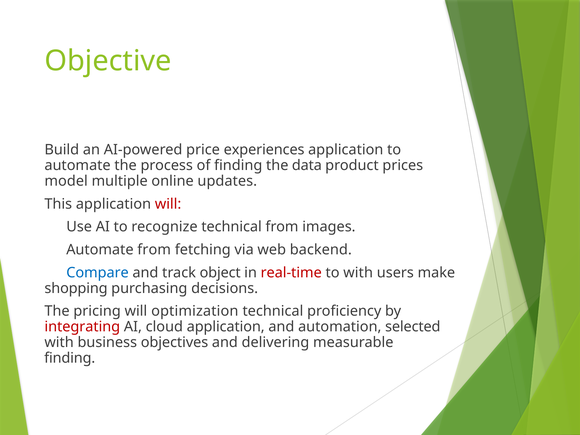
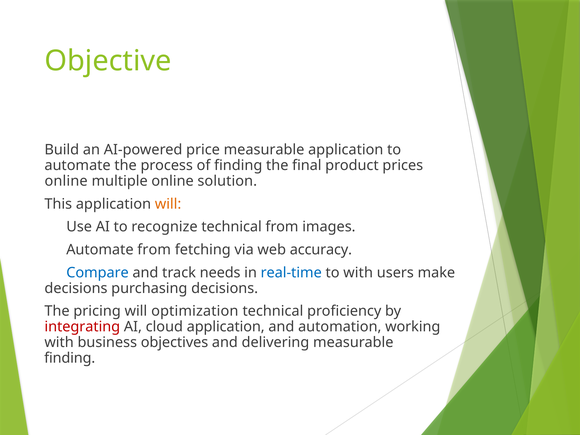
price experiences: experiences -> measurable (264, 150)
data: data -> final (307, 165)
model: model -> online (66, 181)
updates: updates -> solution (227, 181)
will colour: red -> orange (168, 204)
backend: backend -> accuracy (321, 250)
object: object -> needs (220, 273)
real-time colour: red -> blue (291, 273)
shopping: shopping -> decisions (76, 288)
selected: selected -> working (413, 327)
